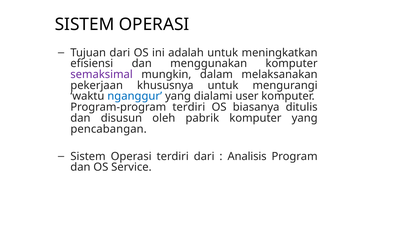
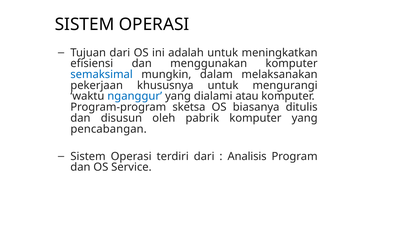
semaksimal colour: purple -> blue (102, 74)
user: user -> atau (247, 96)
Program-program terdiri: terdiri -> sketsa (189, 107)
